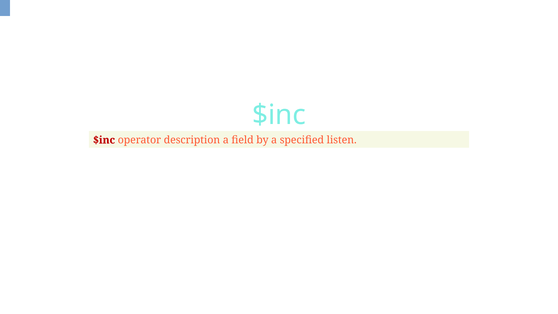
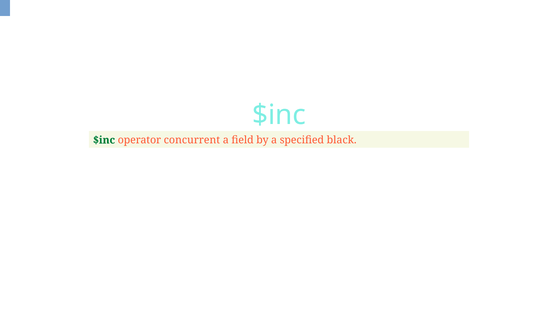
$inc colour: red -> green (104, 140)
description: description -> concurrent (192, 140)
listen: listen -> black (342, 140)
